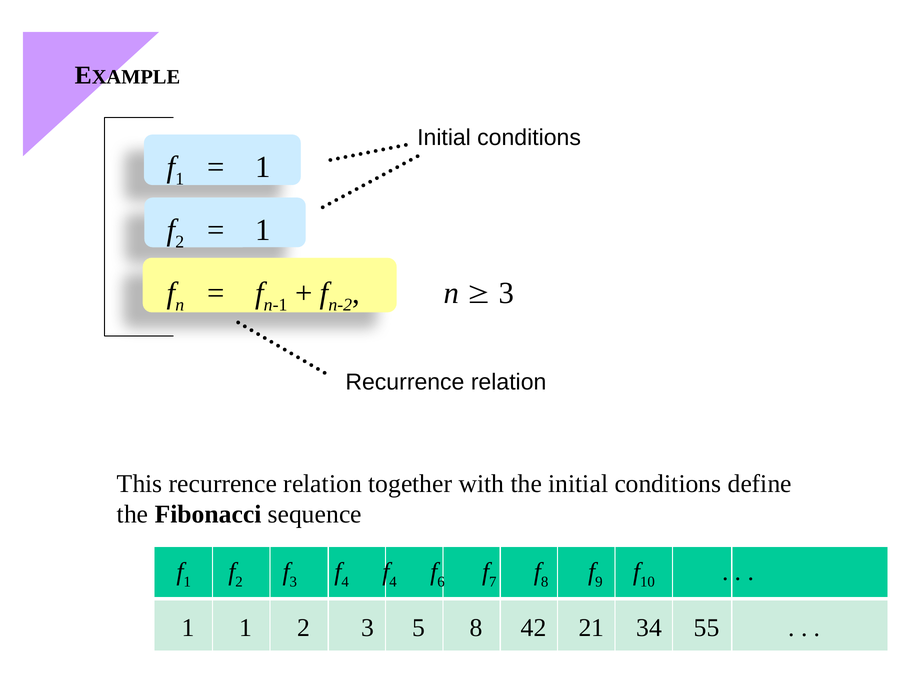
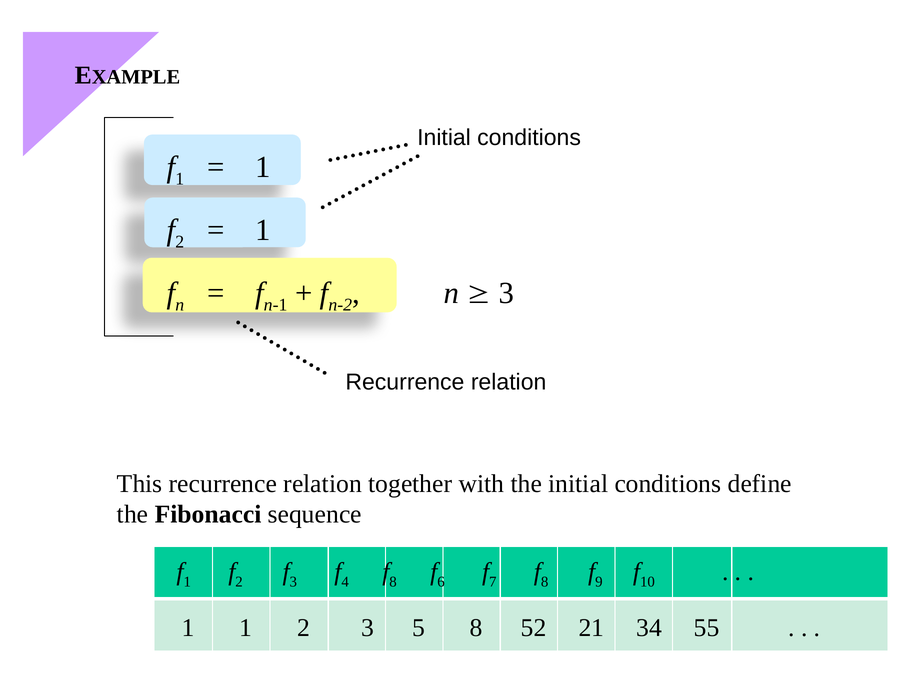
4: 4 -> 8 (393, 582)
42: 42 -> 52 (534, 628)
